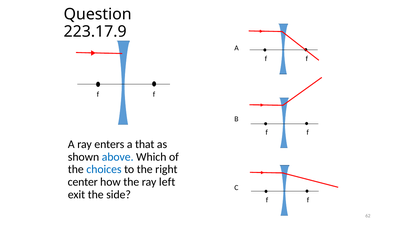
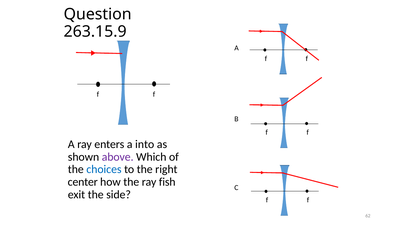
223.17.9: 223.17.9 -> 263.15.9 (95, 32)
that: that -> into (145, 144)
above colour: blue -> purple (118, 156)
left: left -> fish (167, 182)
